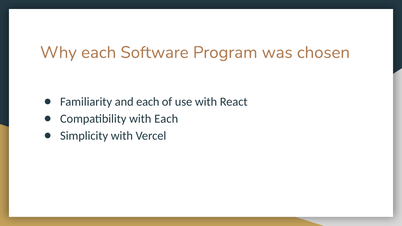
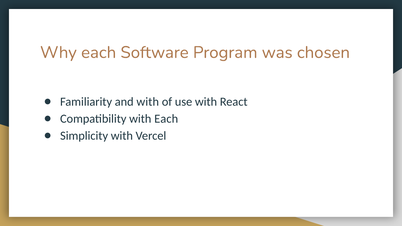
and each: each -> with (148, 102)
